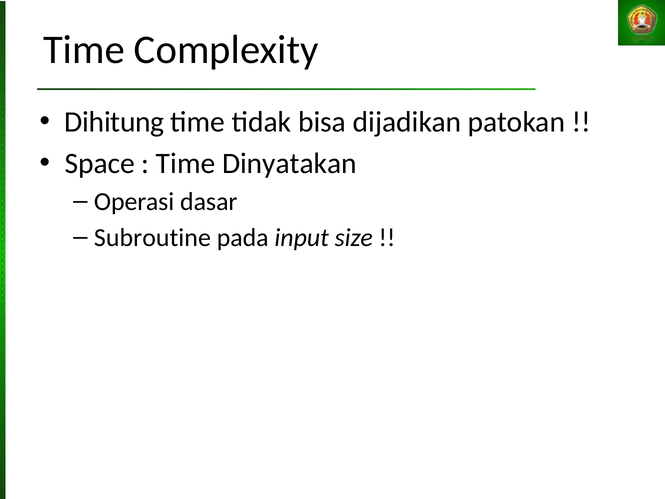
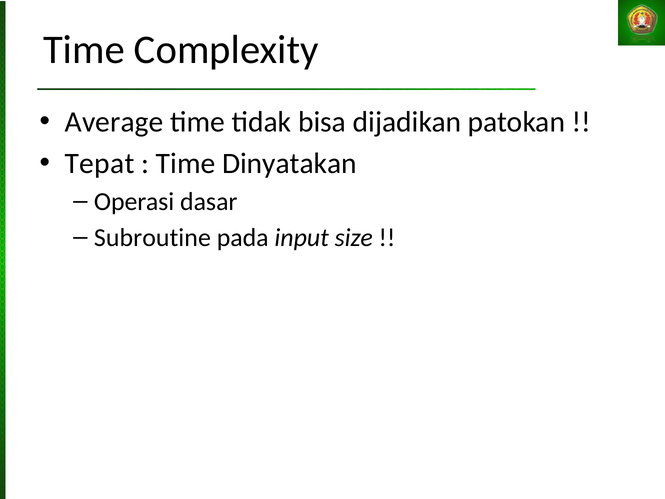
Dihitung: Dihitung -> Average (114, 122)
Space: Space -> Tepat (100, 163)
